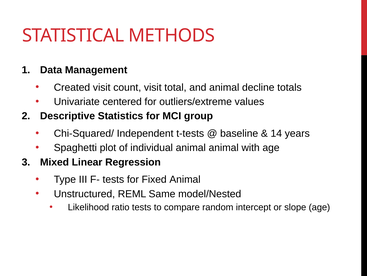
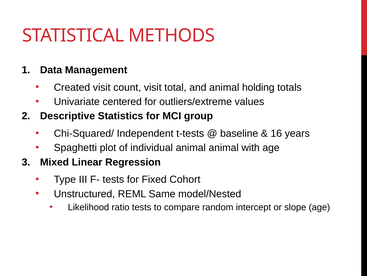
decline: decline -> holding (258, 87)
14: 14 -> 16 (276, 133)
Fixed Animal: Animal -> Cohort (185, 179)
